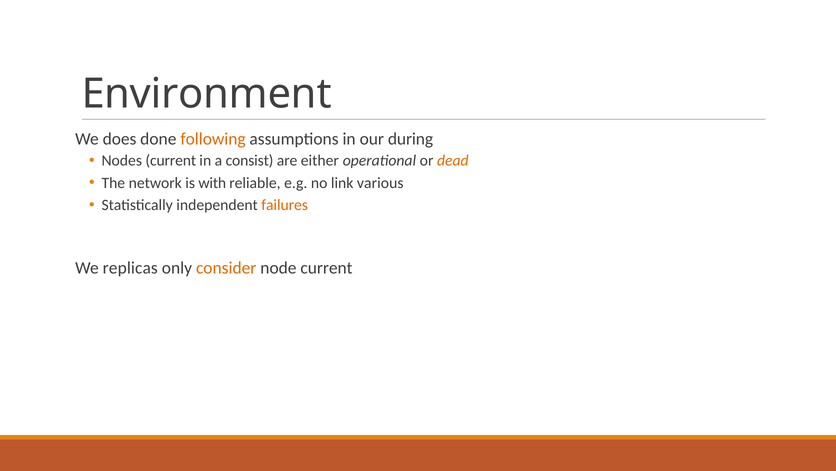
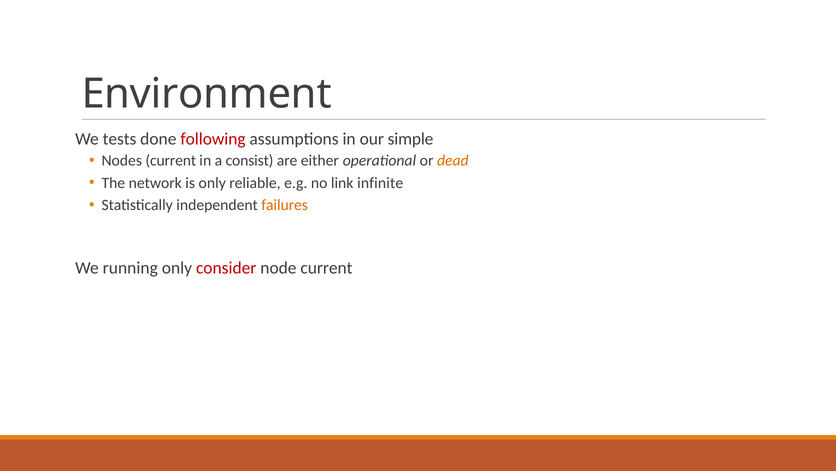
does: does -> tests (120, 139)
following colour: orange -> red (213, 139)
during: during -> simple (411, 139)
is with: with -> only (212, 183)
various: various -> infinite (380, 183)
replicas: replicas -> running (130, 268)
consider colour: orange -> red (226, 268)
